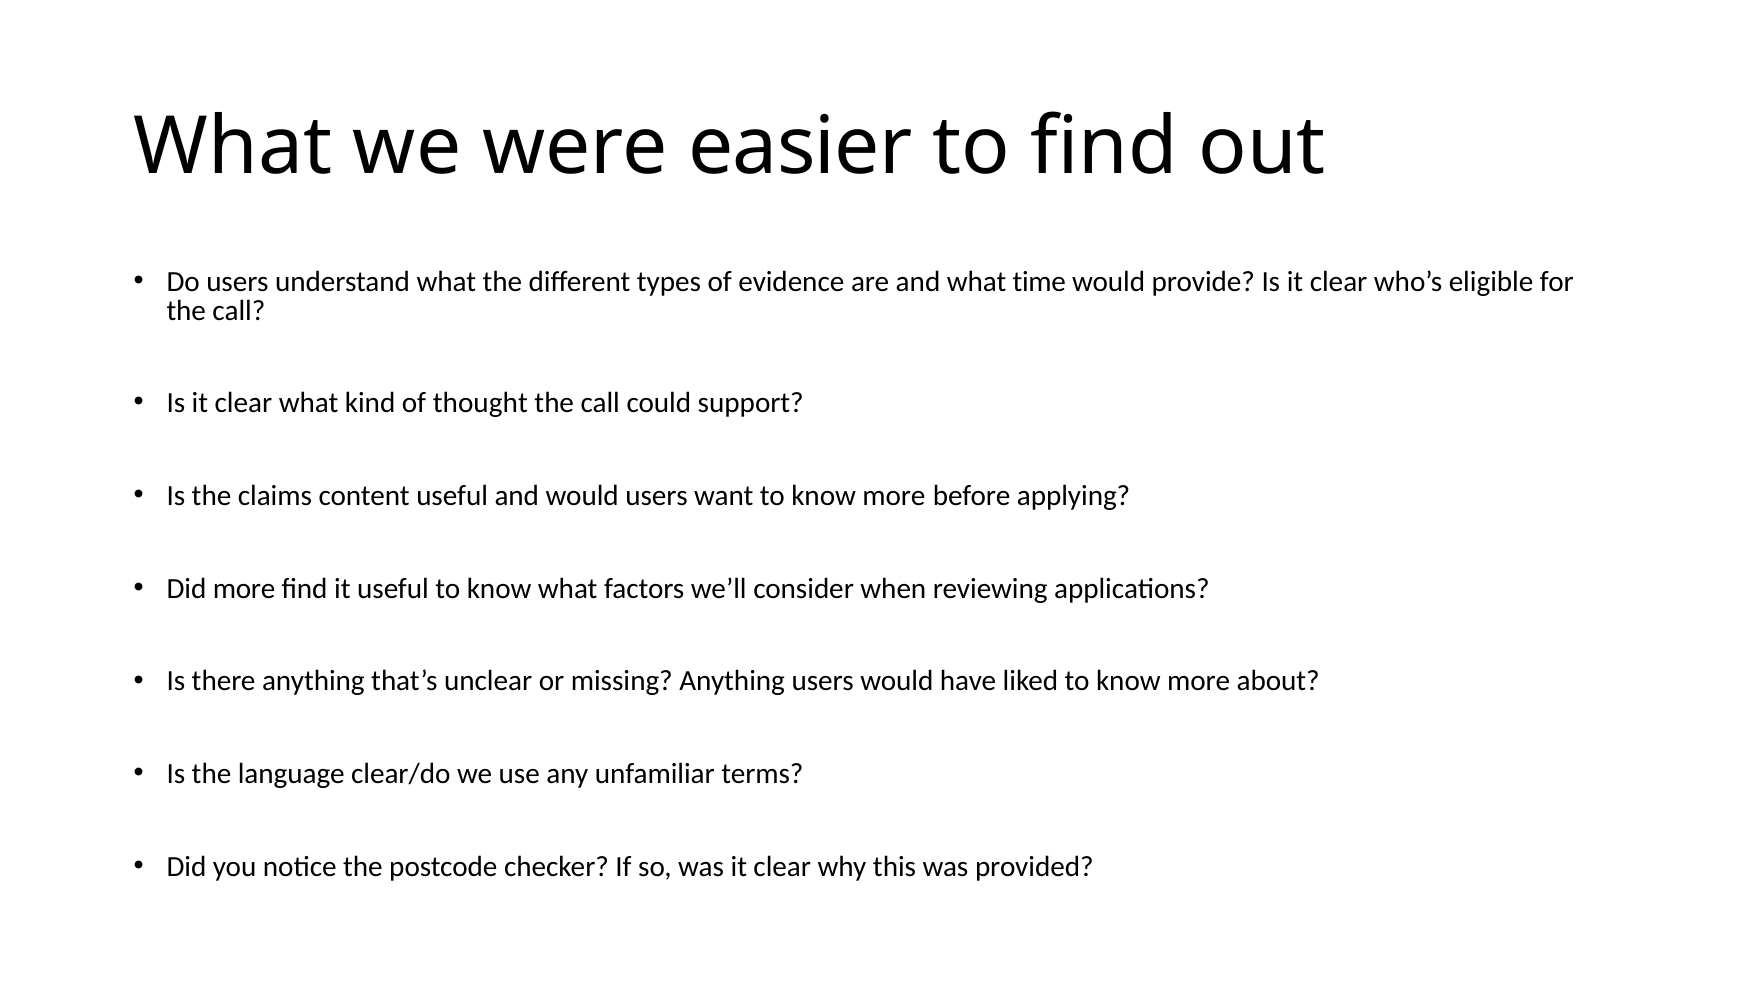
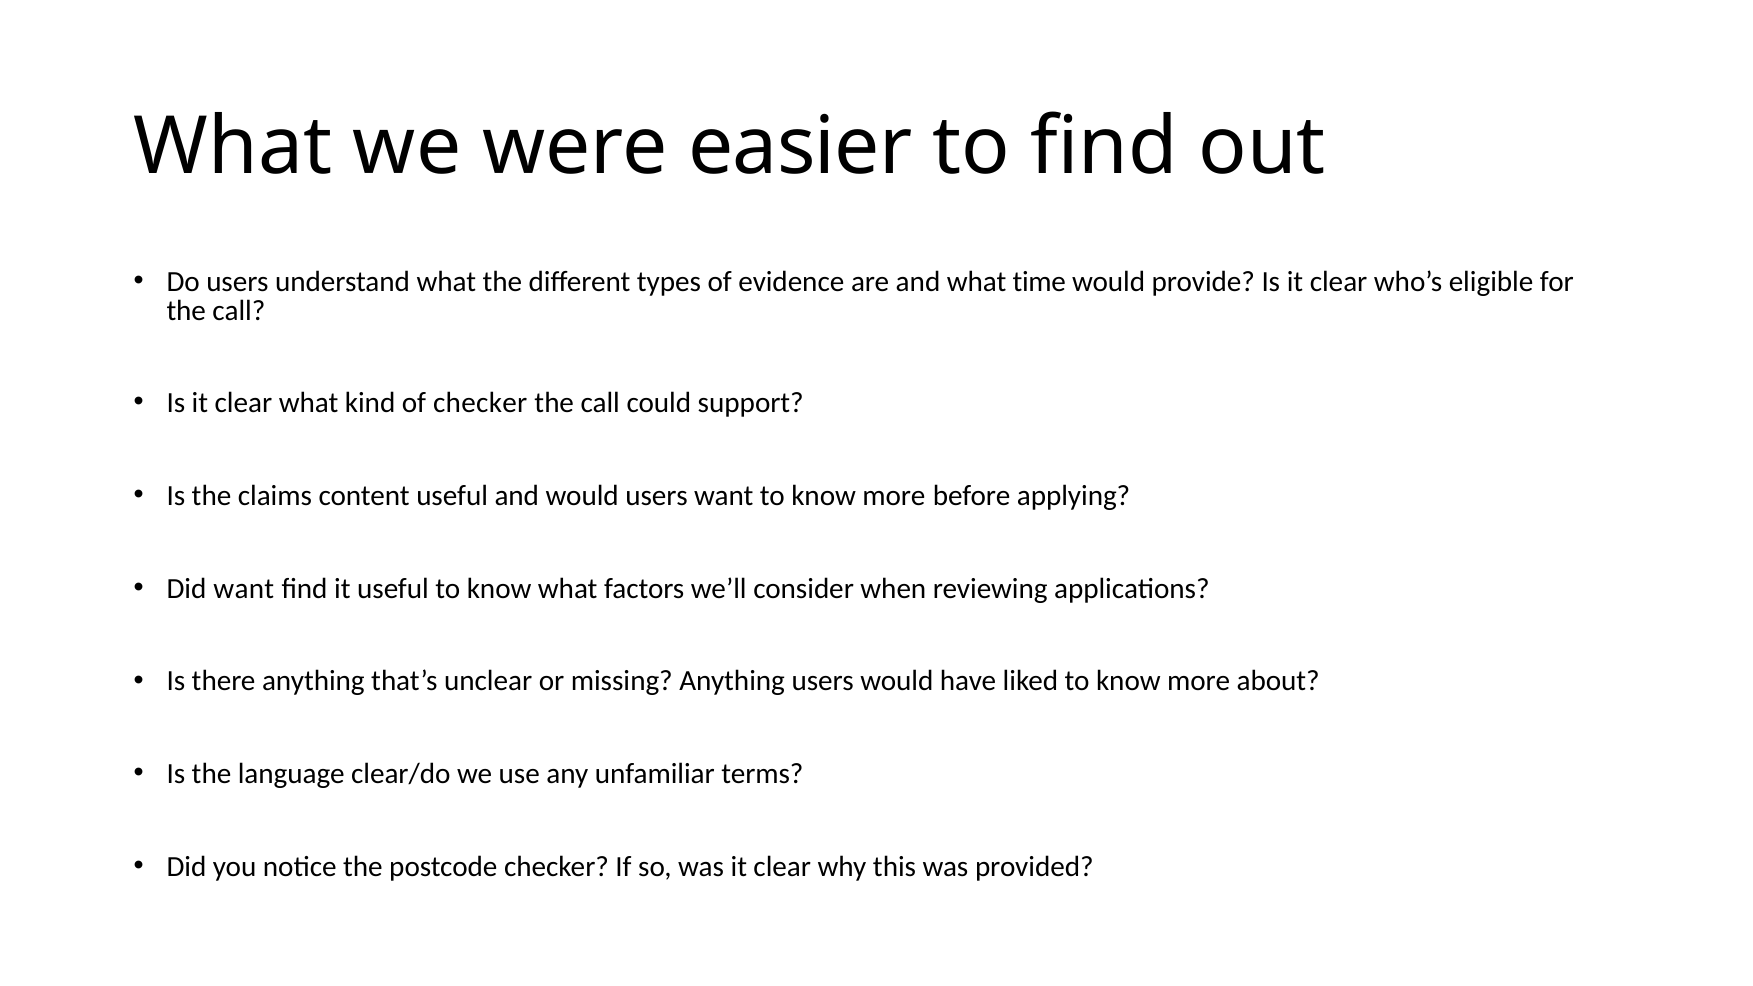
of thought: thought -> checker (480, 403)
Did more: more -> want (244, 589)
